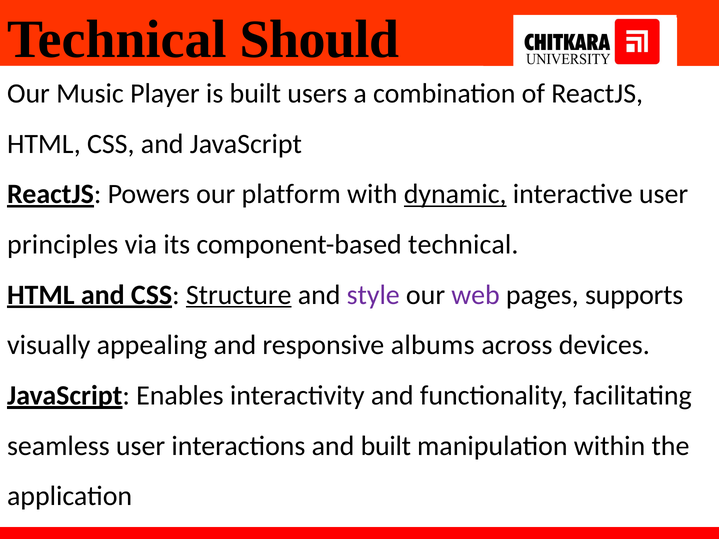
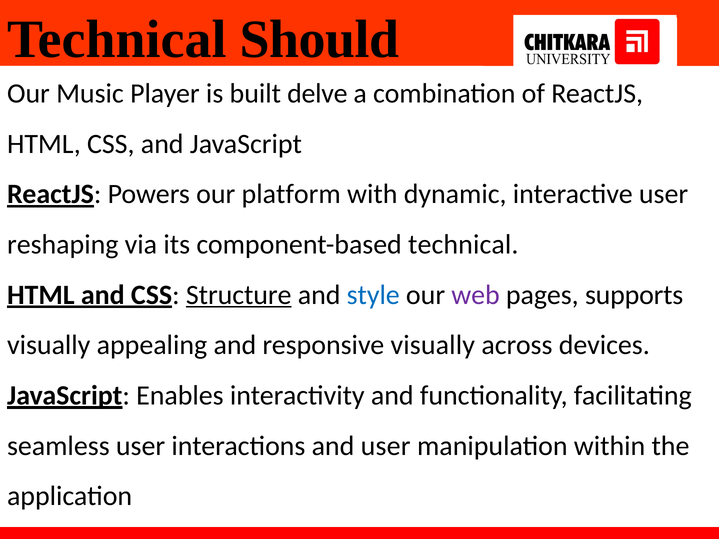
users: users -> delve (317, 94)
dynamic underline: present -> none (455, 194)
principles: principles -> reshaping (63, 245)
style colour: purple -> blue (373, 295)
responsive albums: albums -> visually (433, 345)
and built: built -> user (386, 446)
